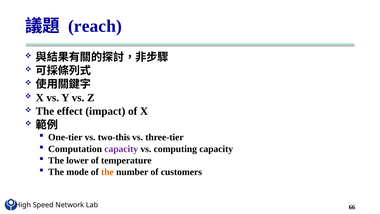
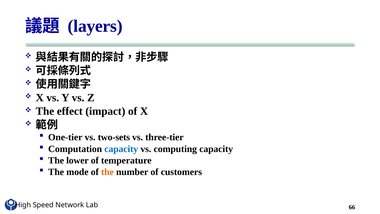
reach: reach -> layers (95, 26)
two-this: two-this -> two-sets (114, 137)
capacity colour: purple -> blue (121, 149)
